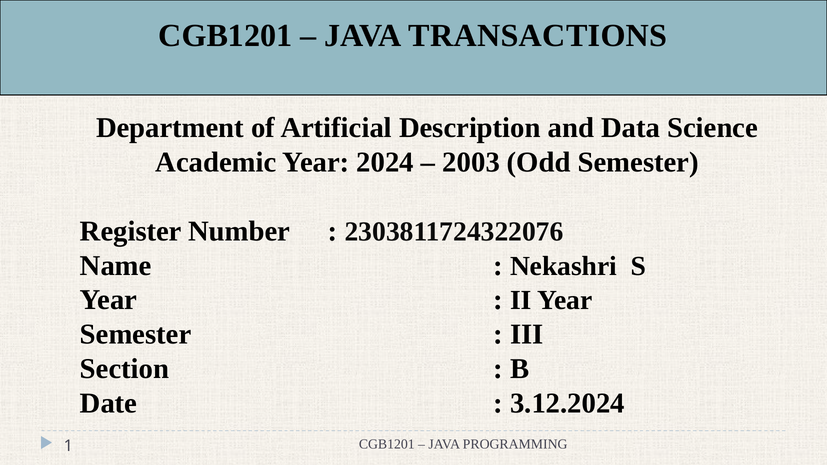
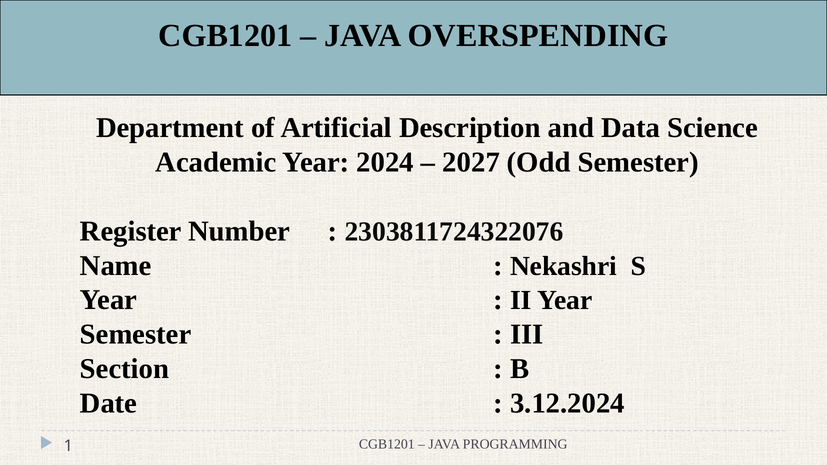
TRANSACTIONS: TRANSACTIONS -> OVERSPENDING (538, 35)
2003: 2003 -> 2027 (471, 162)
